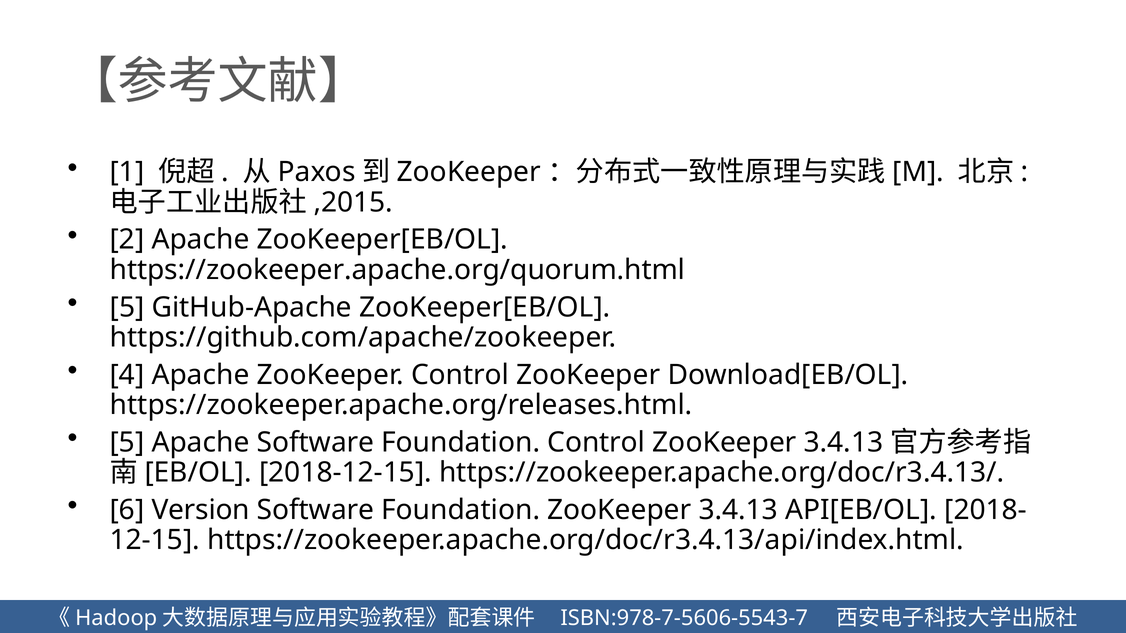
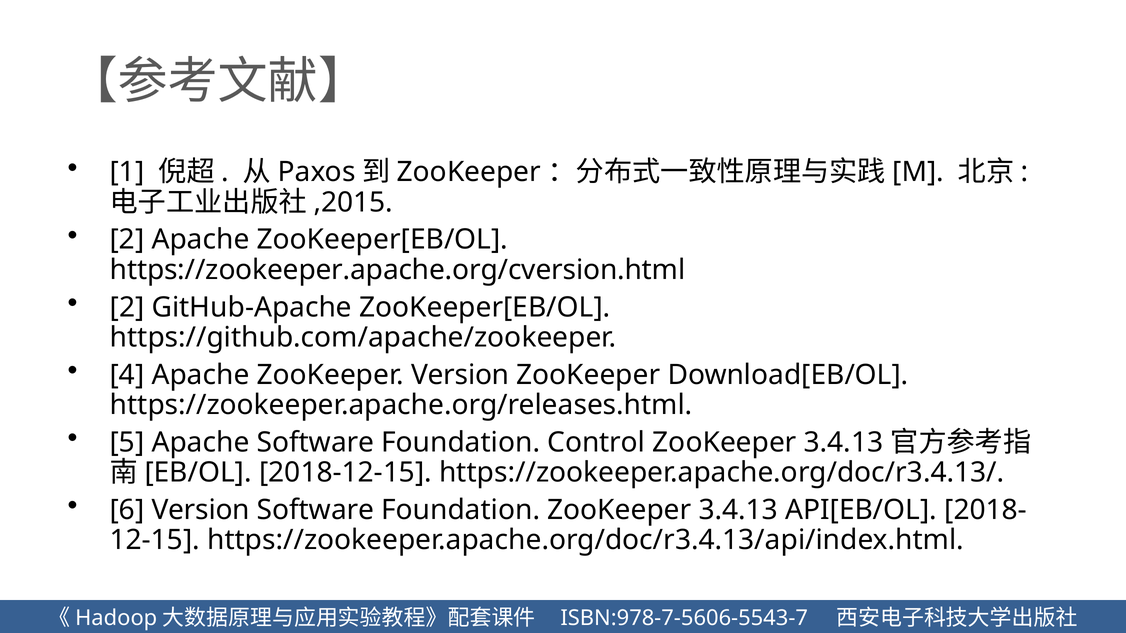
https://zookeeper.apache.org/quorum.html: https://zookeeper.apache.org/quorum.html -> https://zookeeper.apache.org/cversion.html (398, 270)
5: 5 -> 2 (127, 307)
ZooKeeper Control: Control -> Version (460, 375)
